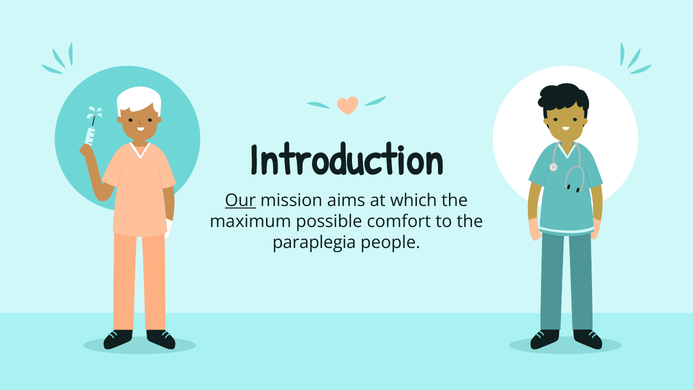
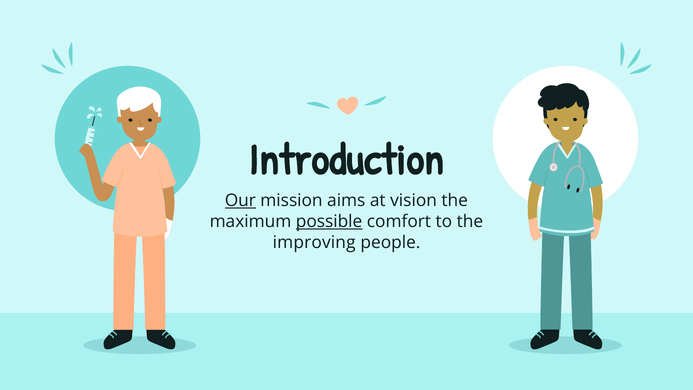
which: which -> vision (414, 201)
possible underline: none -> present (329, 221)
paraplegia: paraplegia -> improving (314, 242)
